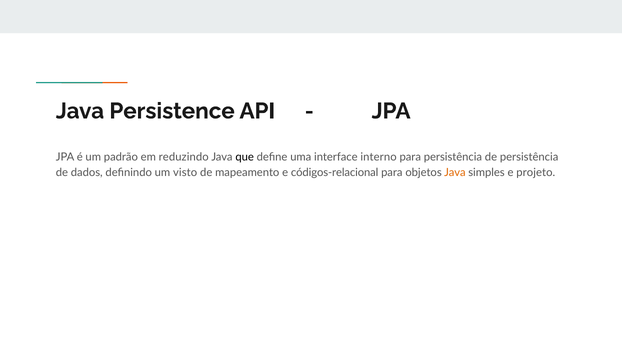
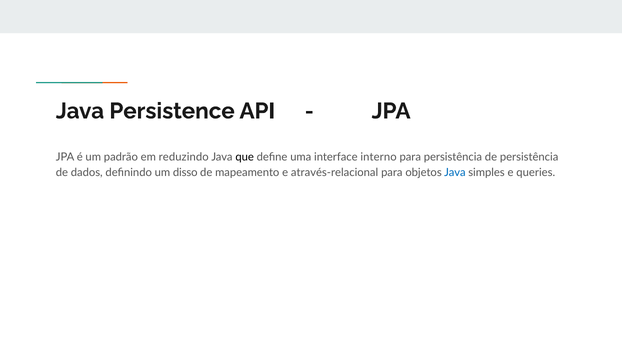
visto: visto -> disso (185, 173)
códigos-relacional: códigos-relacional -> através-relacional (335, 173)
Java colour: orange -> blue (455, 173)
projeto: projeto -> queries (536, 173)
